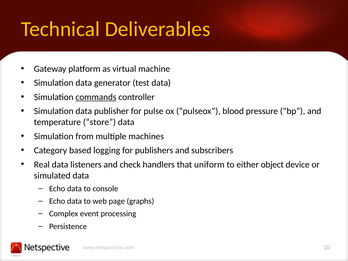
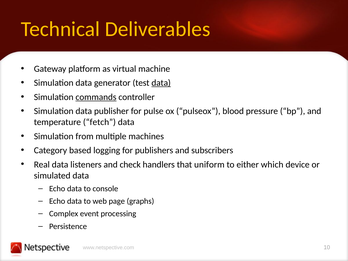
data underline: none -> present (161, 83)
store: store -> fetch (99, 122)
object: object -> which (272, 164)
